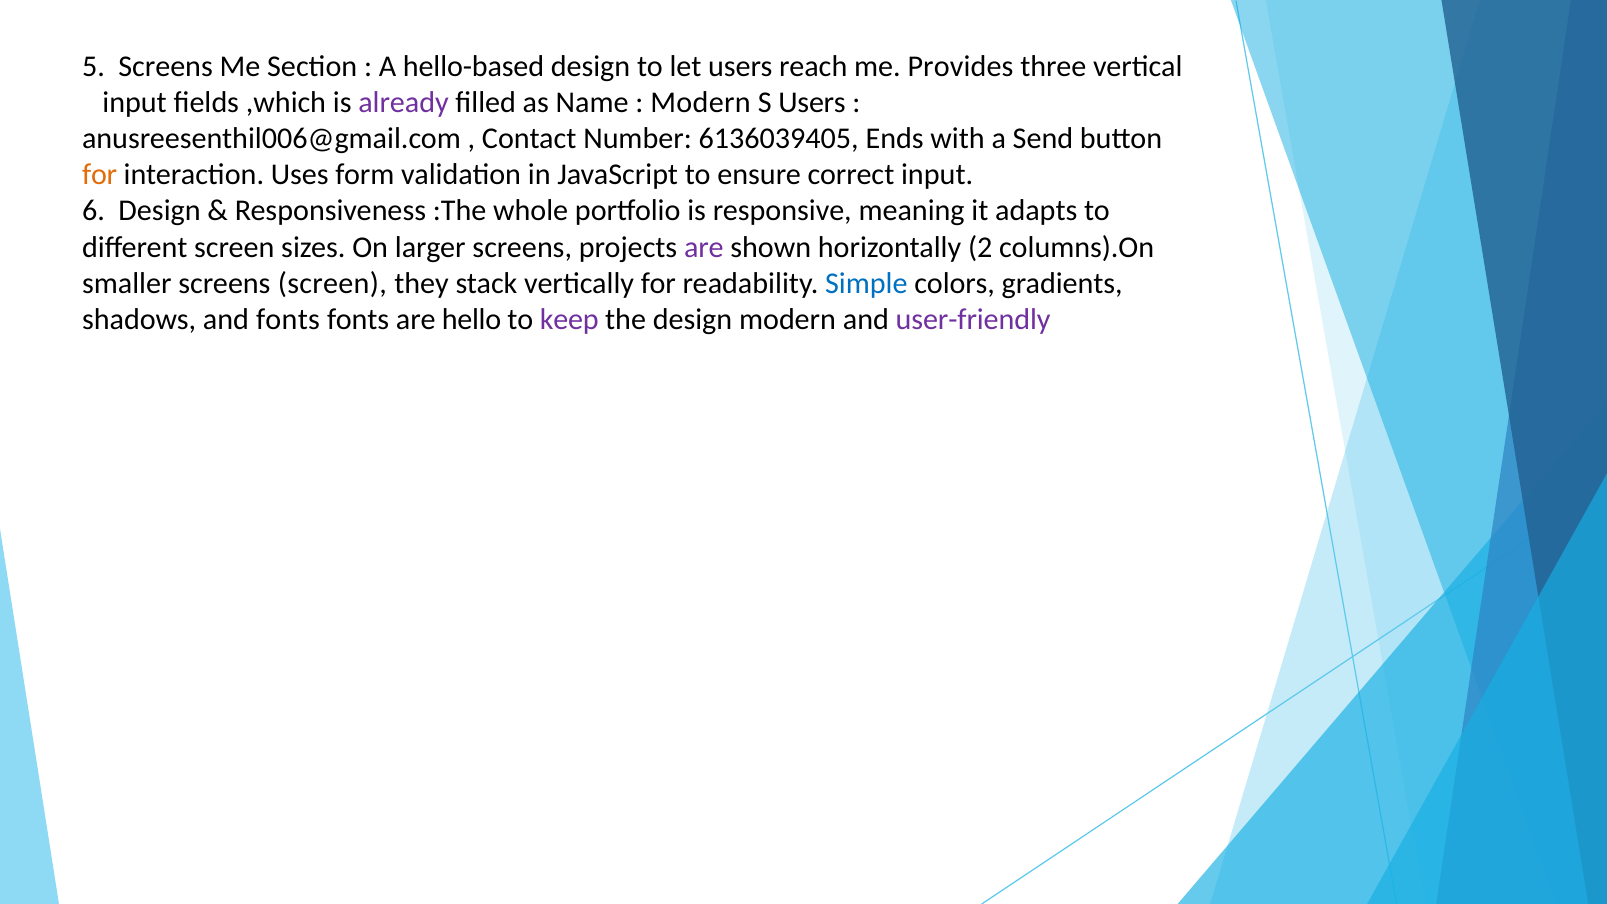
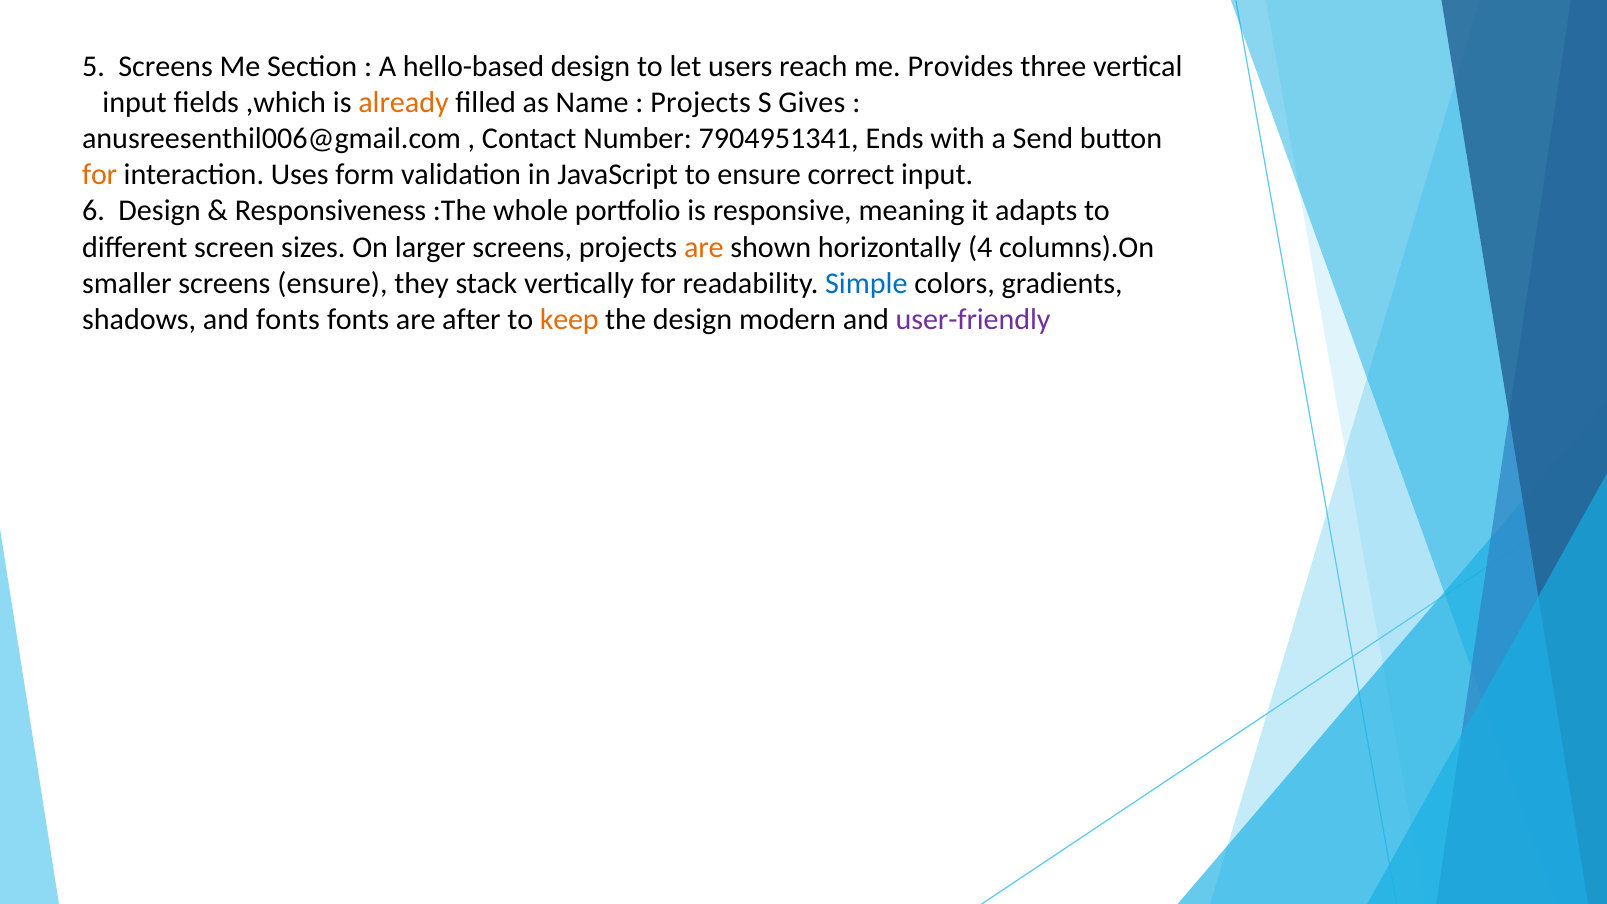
already colour: purple -> orange (403, 102)
Modern: Modern -> Projects (701, 102)
S Users: Users -> Gives (812, 102)
6136039405: 6136039405 -> 7904951341 (779, 139)
are colour: purple -> orange (704, 247)
2: 2 -> 4 (980, 247)
screens screen: screen -> ensure (332, 283)
hello: hello -> after (471, 319)
keep colour: purple -> orange (569, 319)
